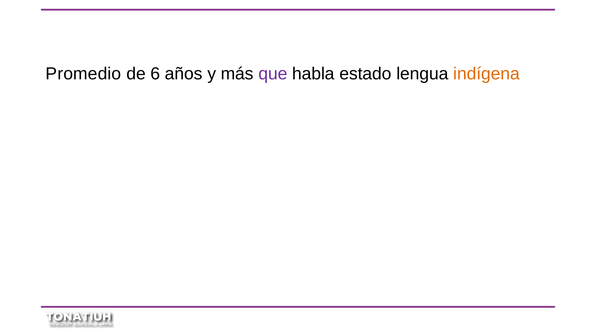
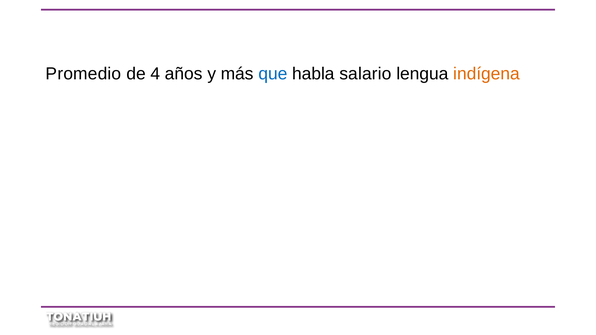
6: 6 -> 4 (155, 74)
que colour: purple -> blue (273, 74)
estado: estado -> salario (365, 74)
